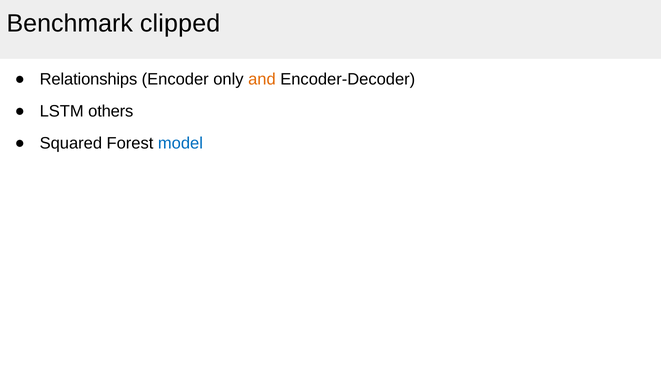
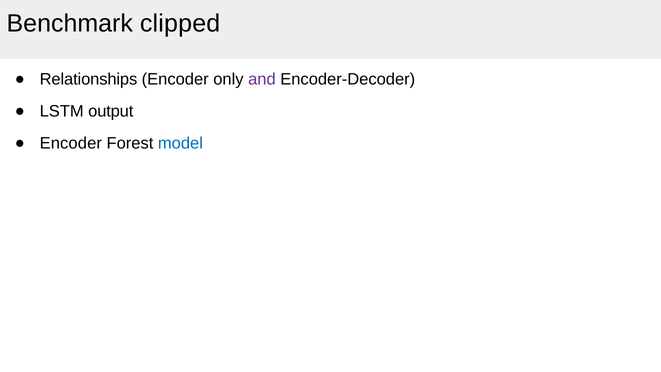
and colour: orange -> purple (262, 79)
others: others -> output (111, 111)
Squared: Squared -> Encoder (71, 143)
